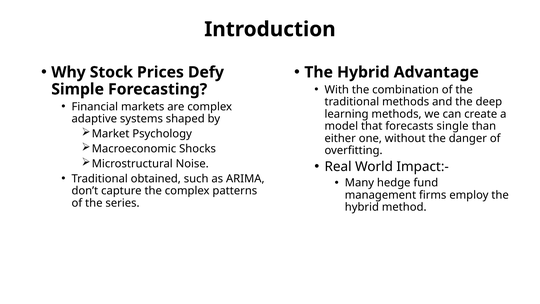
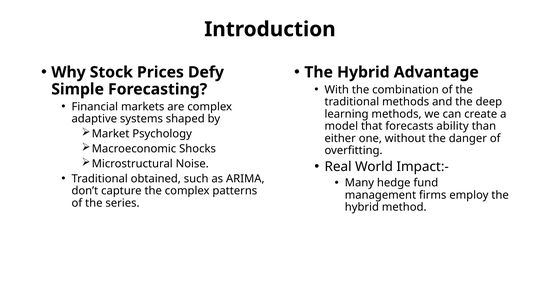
single: single -> ability (453, 126)
